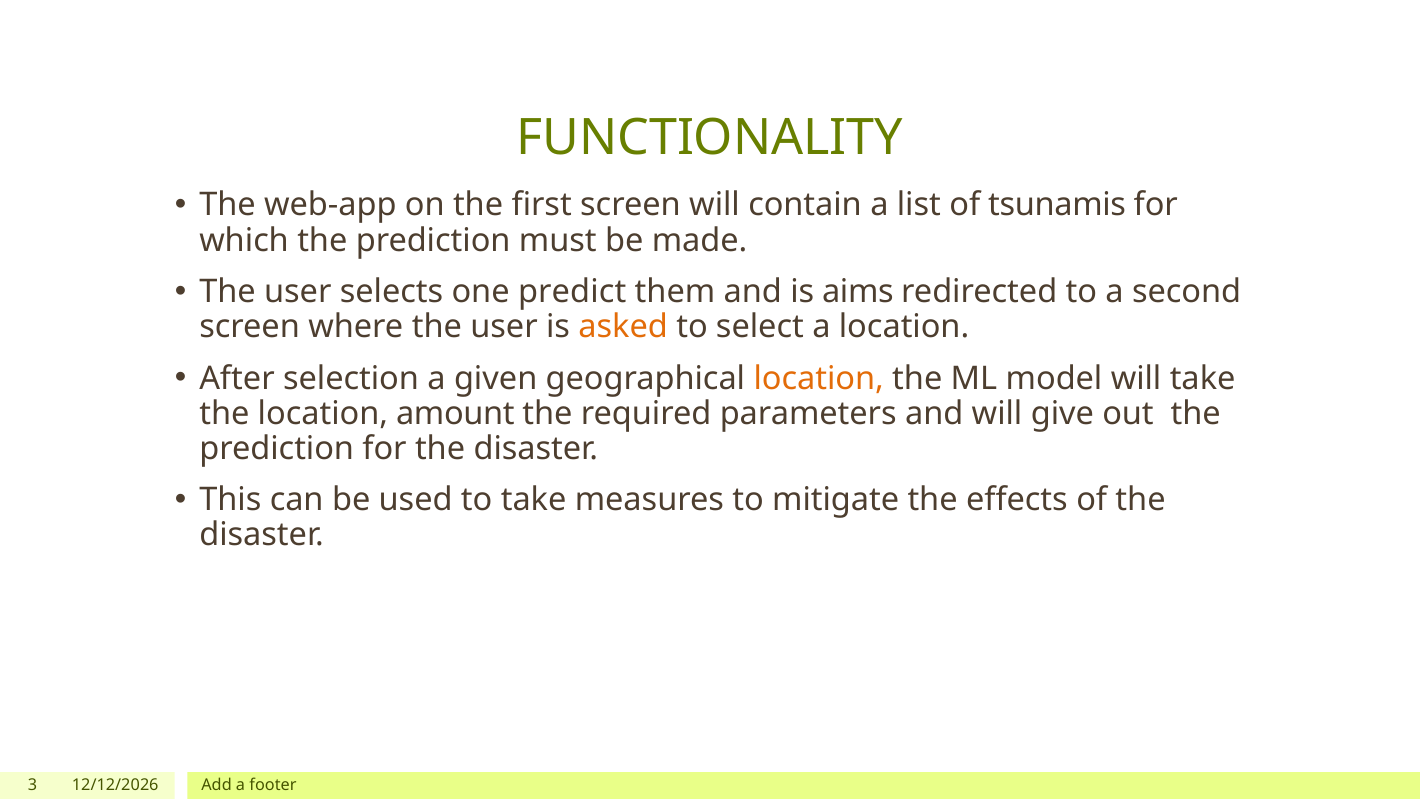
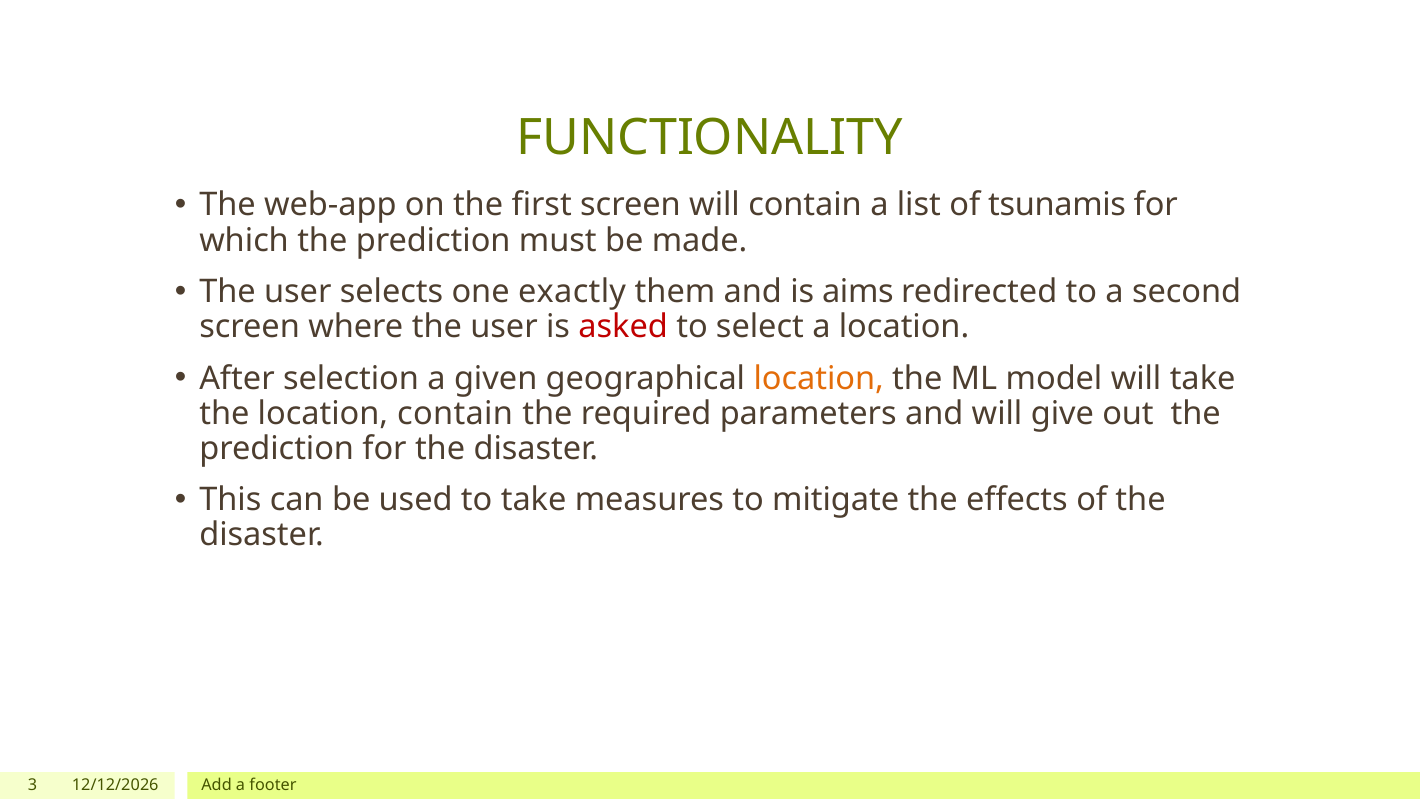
predict: predict -> exactly (572, 292)
asked colour: orange -> red (623, 327)
location amount: amount -> contain (455, 413)
